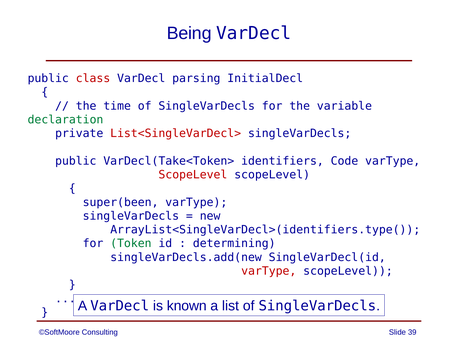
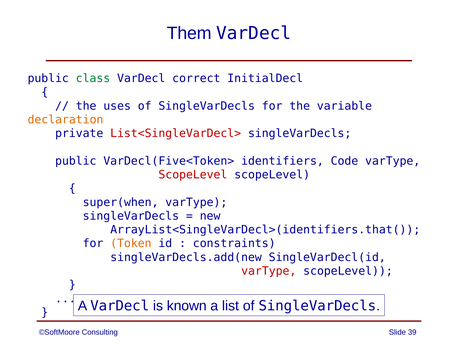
Being: Being -> Them (189, 33)
class colour: red -> green (93, 78)
parsing: parsing -> correct (196, 78)
time: time -> uses (117, 106)
declaration colour: green -> orange (65, 120)
VarDecl(Take<Token>: VarDecl(Take<Token> -> VarDecl(Five<Token> (169, 161)
super(been: super(been -> super(when (121, 202)
ArrayList<SingleVarDecl>(identifiers.type(: ArrayList<SingleVarDecl>(identifiers.type( -> ArrayList<SingleVarDecl>(identifiers.that( (265, 229)
Token colour: green -> orange (131, 243)
determining: determining -> constraints (234, 243)
